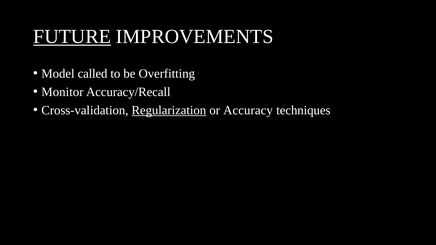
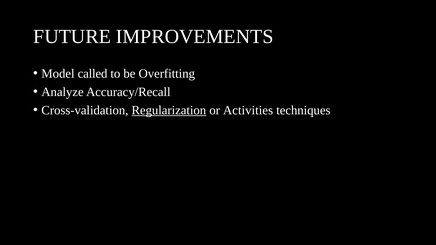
FUTURE underline: present -> none (72, 37)
Monitor: Monitor -> Analyze (63, 92)
Accuracy: Accuracy -> Activities (248, 110)
